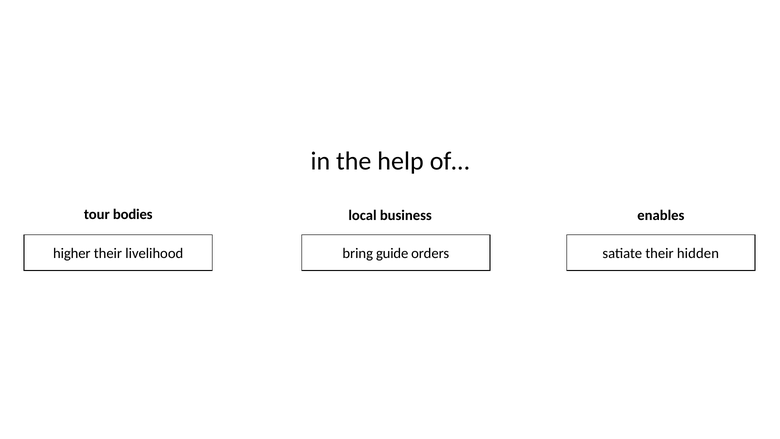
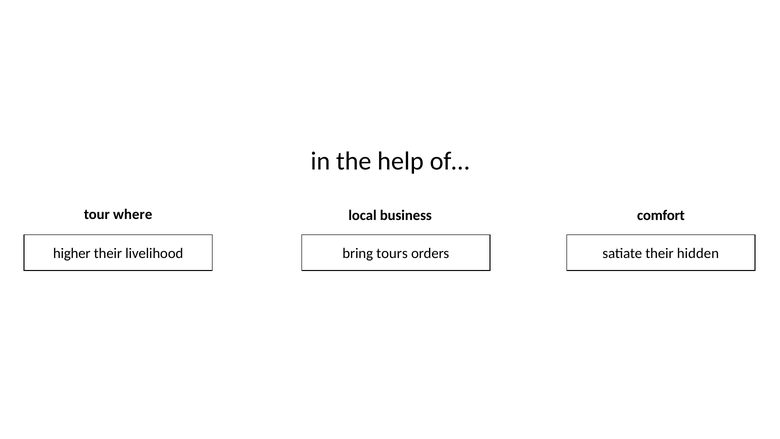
bodies: bodies -> where (133, 214)
enables: enables -> comfort (661, 215)
guide: guide -> tours (392, 253)
